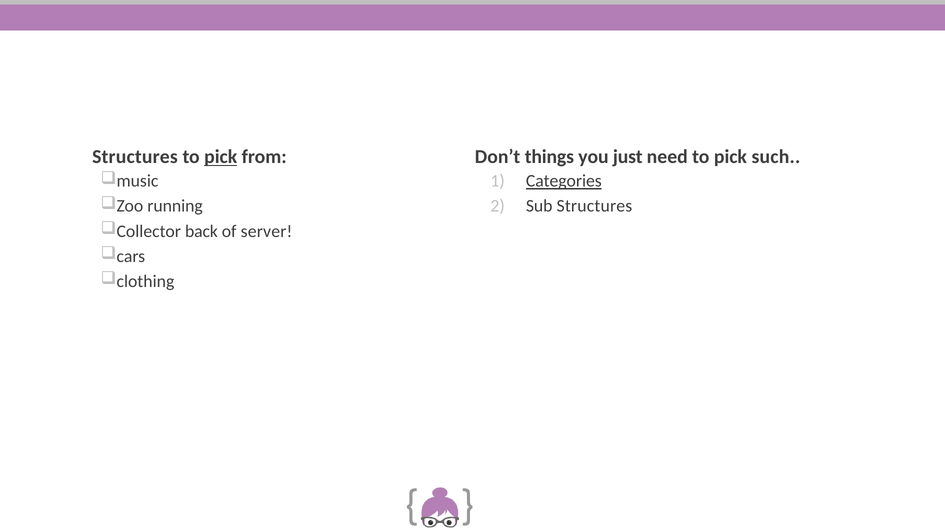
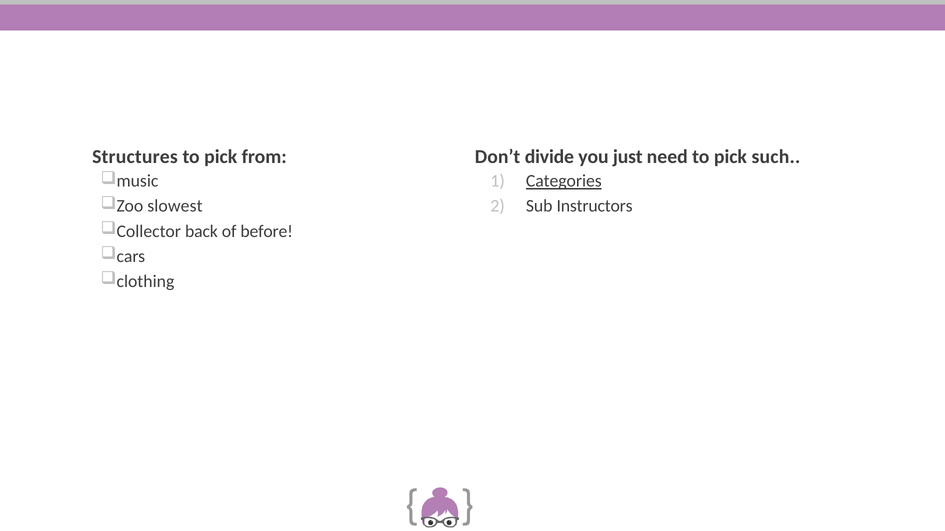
pick underline: present -> none (221, 157)
things: things -> divide (549, 157)
running: running -> slowest (175, 206)
Sub Structures: Structures -> Instructors (595, 206)
server: server -> before (267, 231)
